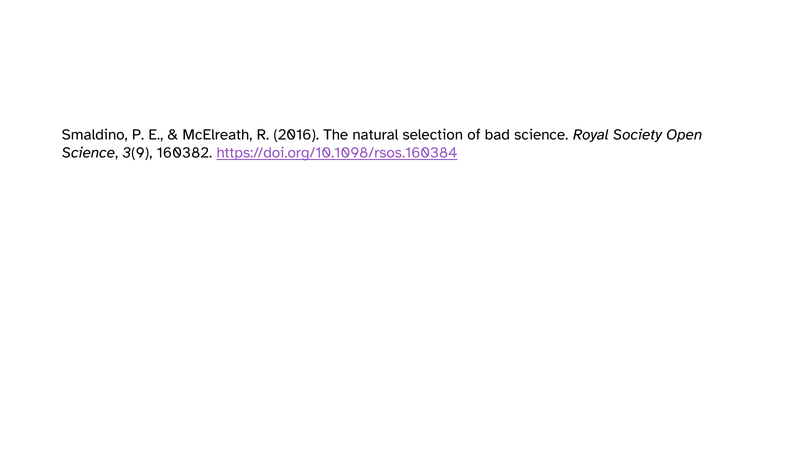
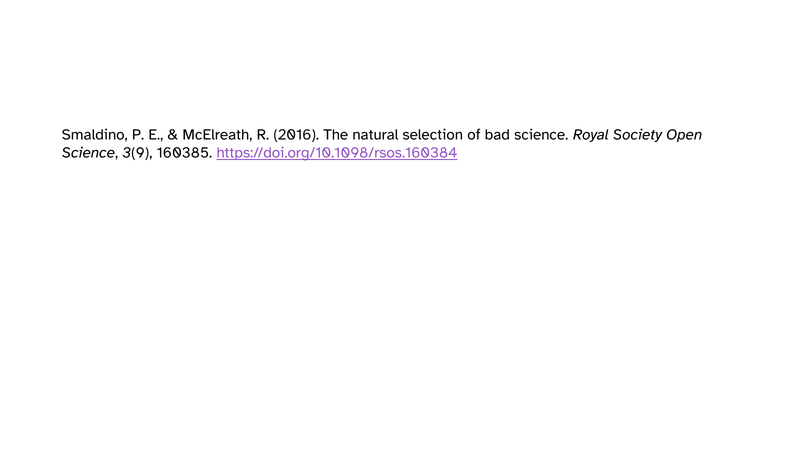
160382: 160382 -> 160385 (184, 153)
